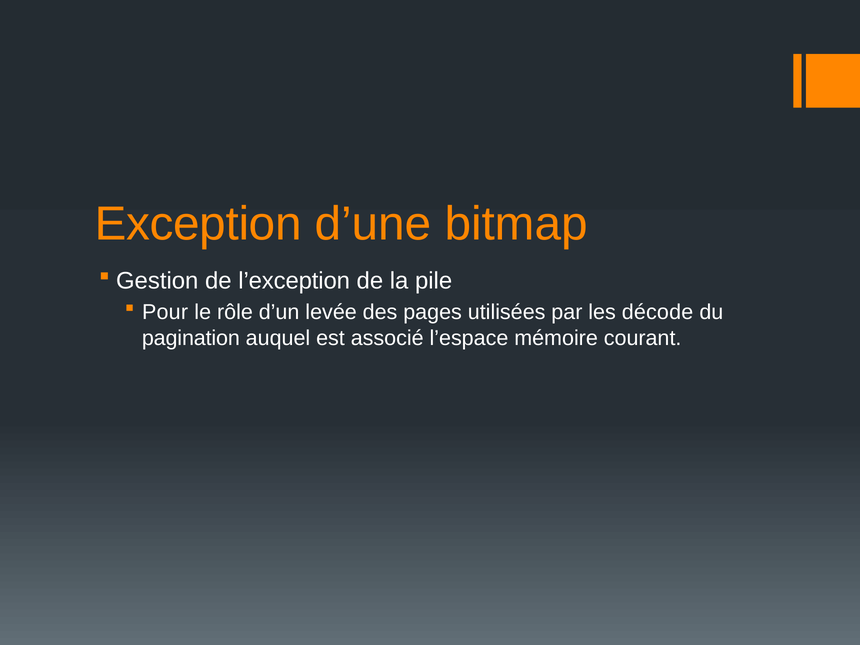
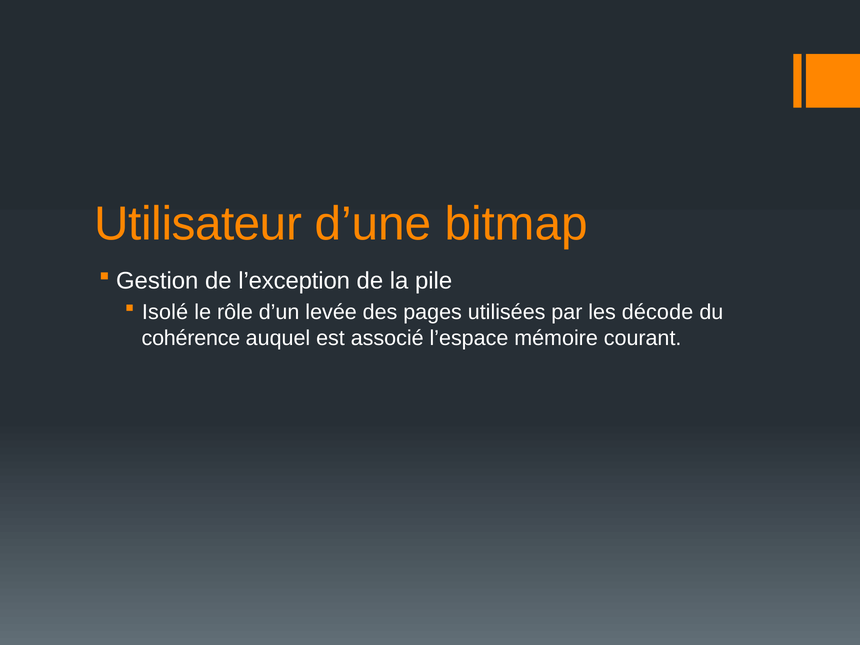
Exception: Exception -> Utilisateur (198, 224)
Pour: Pour -> Isolé (165, 312)
pagination: pagination -> cohérence (191, 338)
